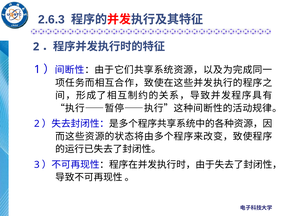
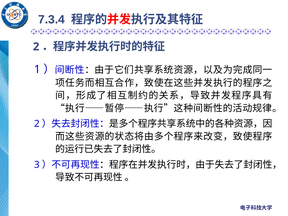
2.6.3: 2.6.3 -> 7.3.4 (52, 20)
